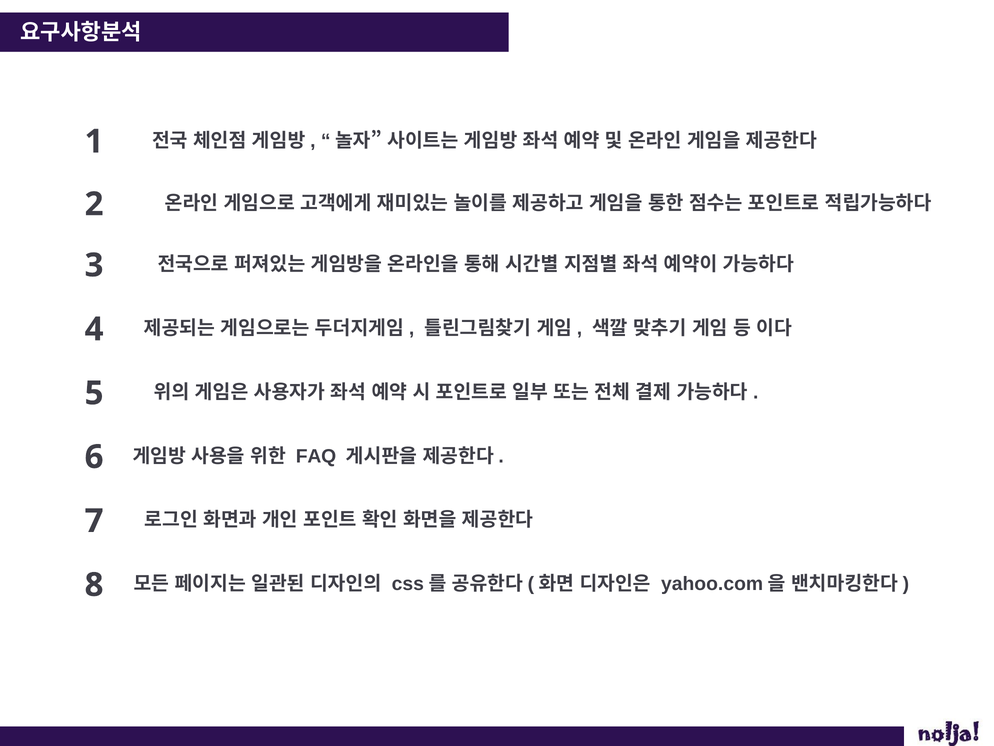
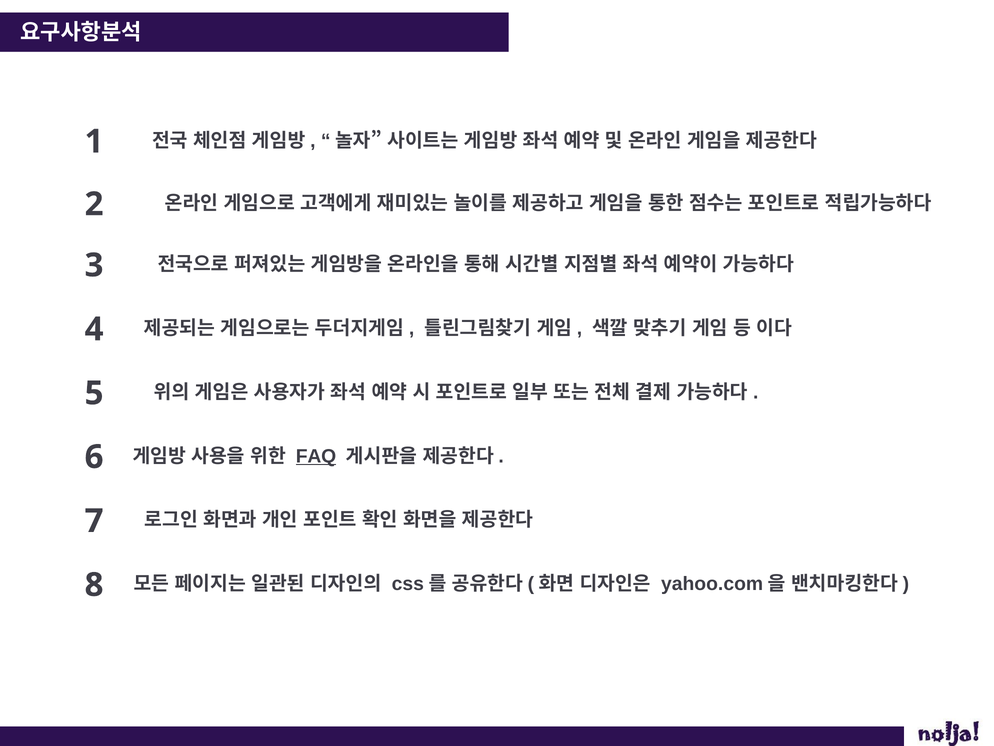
FAQ underline: none -> present (316, 456)
